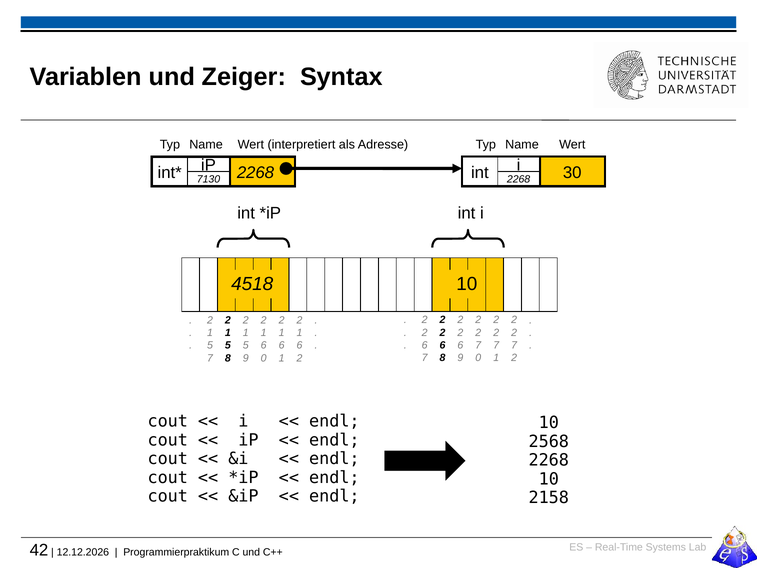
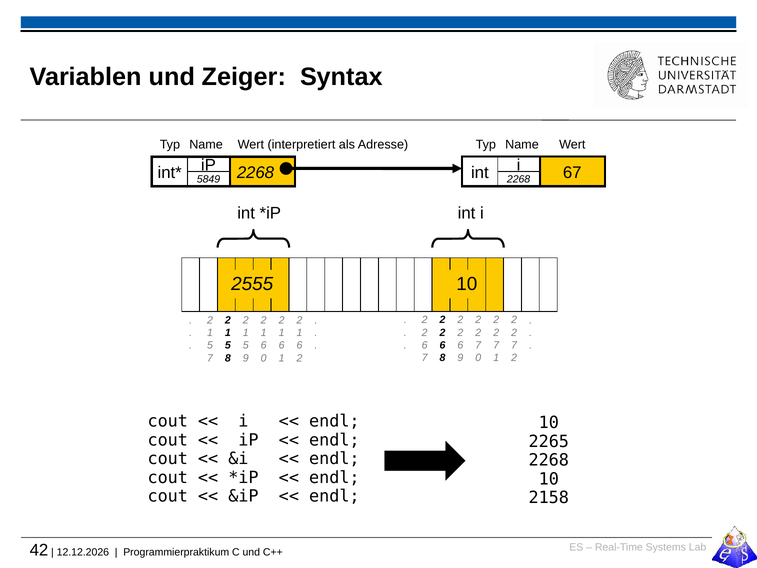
30: 30 -> 67 (572, 172)
7130: 7130 -> 5849 (209, 179)
4518: 4518 -> 2555 (252, 284)
2568: 2568 -> 2265 (549, 441)
